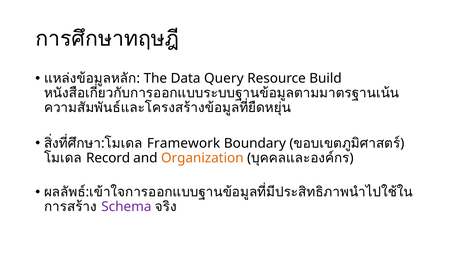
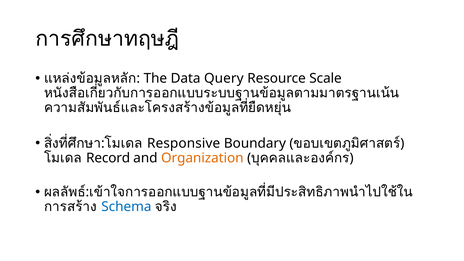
Build: Build -> Scale (325, 78)
Framework: Framework -> Responsive (184, 143)
Schema colour: purple -> blue (126, 207)
